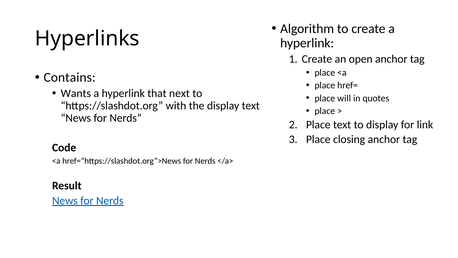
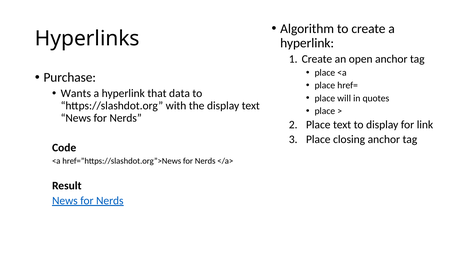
Contains: Contains -> Purchase (70, 77)
next: next -> data (179, 93)
